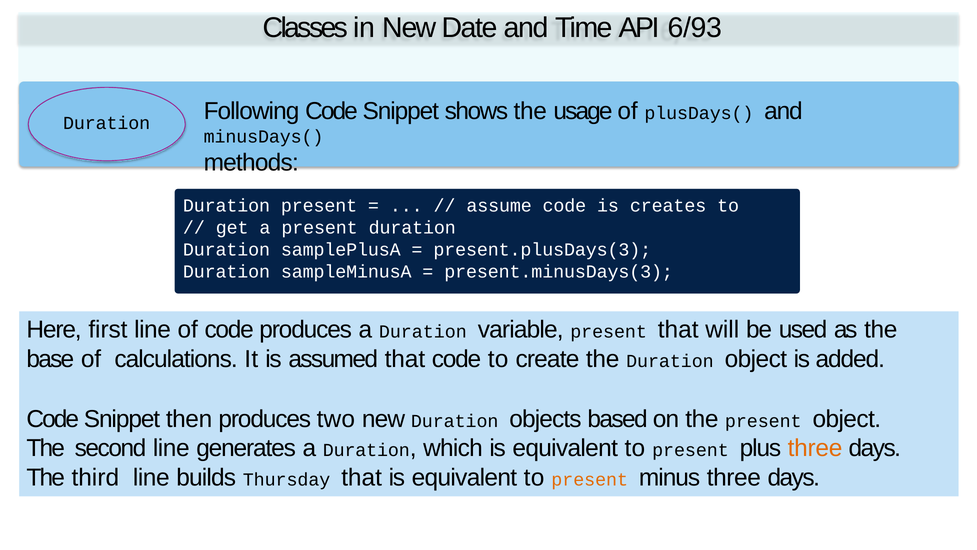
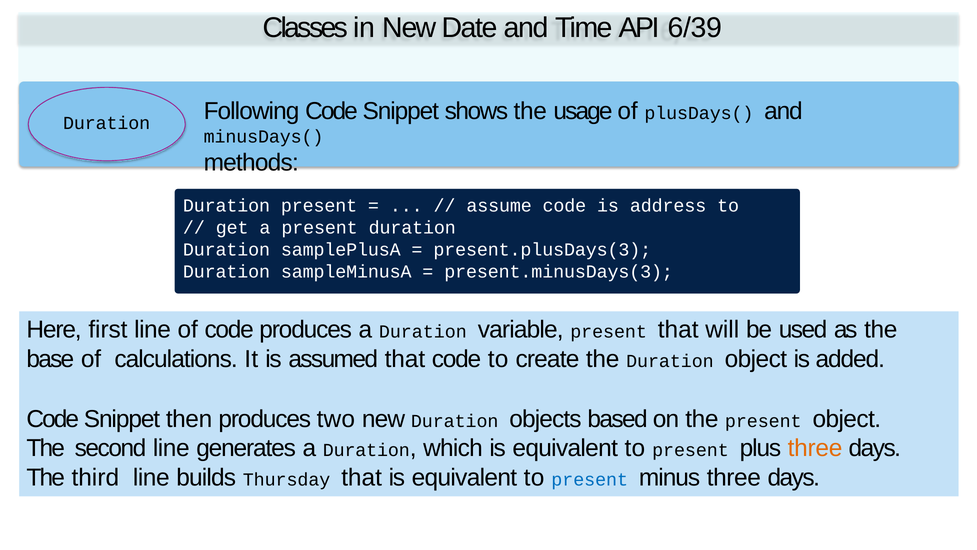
6/93: 6/93 -> 6/39 (695, 28)
creates: creates -> address (668, 205)
present colour: orange -> blue (590, 479)
